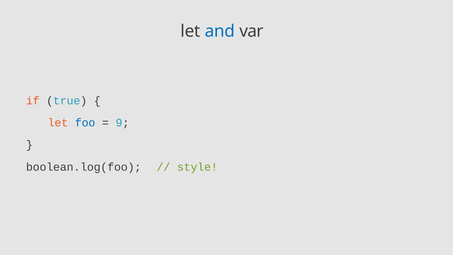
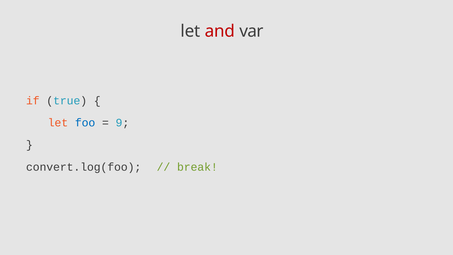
and colour: blue -> red (220, 31)
boolean.log(foo: boolean.log(foo -> convert.log(foo (84, 167)
style: style -> break (197, 167)
